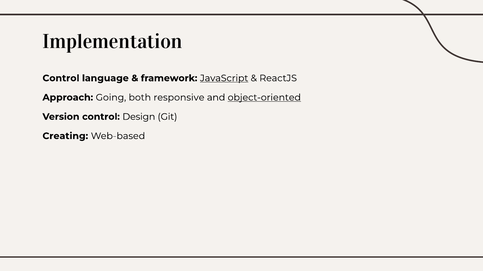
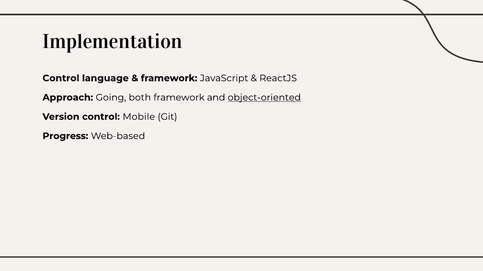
JavaScript underline: present -> none (224, 78)
both responsive: responsive -> framework (179, 98)
Design: Design -> Mobile (139, 117)
Creating: Creating -> Progress (65, 136)
